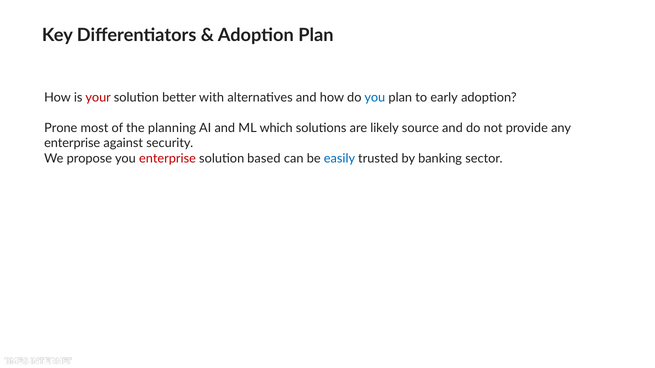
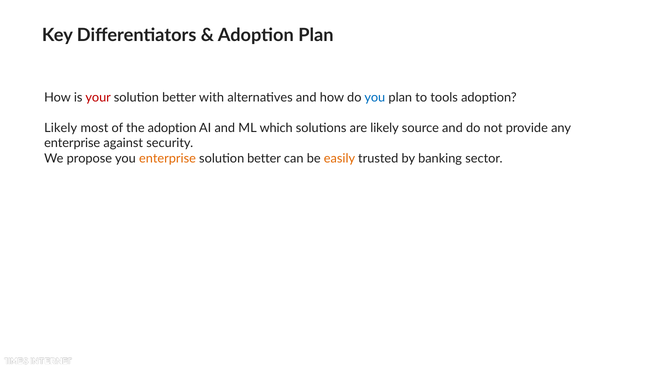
early: early -> tools (444, 98)
Prone: Prone -> Likely (61, 128)
the planning: planning -> adoption (172, 128)
enterprise colour: red -> orange (167, 159)
based: based -> better (264, 159)
easily colour: blue -> orange (339, 159)
